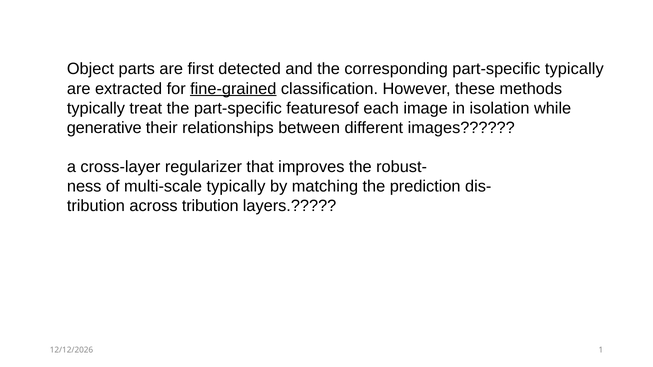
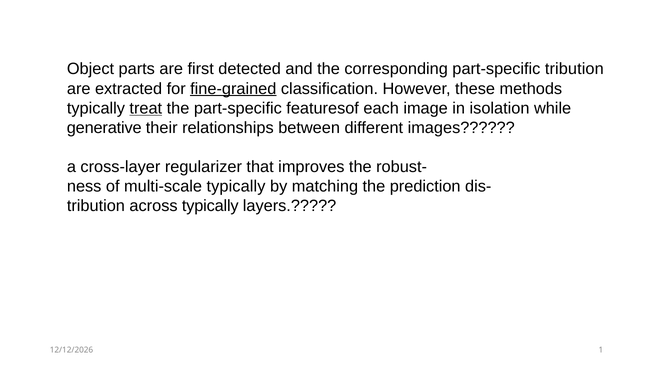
part-specific typically: typically -> tribution (574, 69)
treat underline: none -> present (146, 108)
across tribution: tribution -> typically (210, 206)
